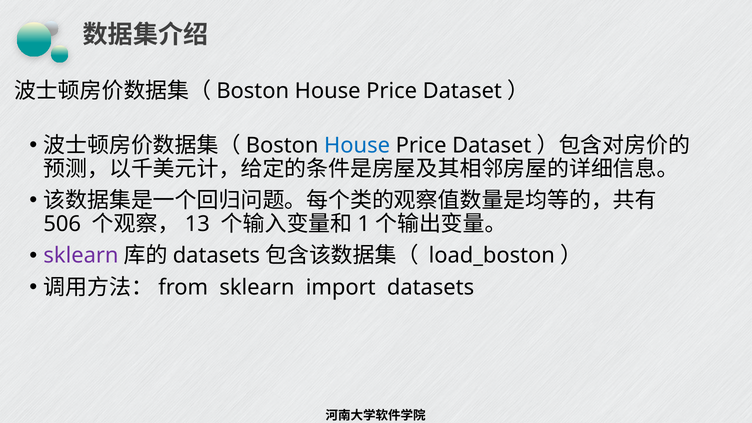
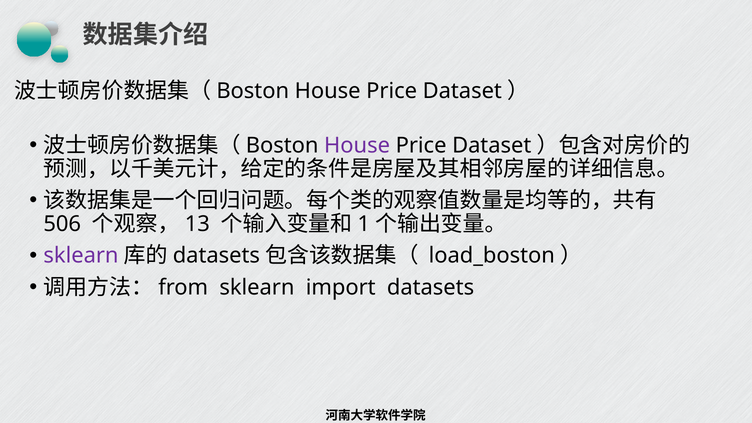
House colour: blue -> purple (357, 145)
